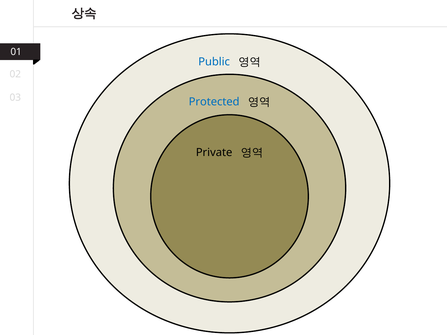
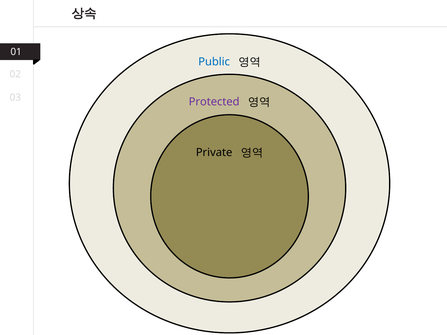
Protected colour: blue -> purple (214, 102)
